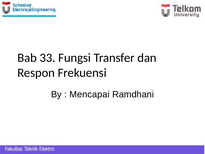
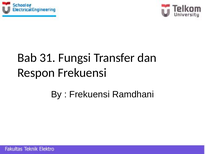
33: 33 -> 31 (48, 58)
Mencapai: Mencapai -> Frekuensi (90, 94)
